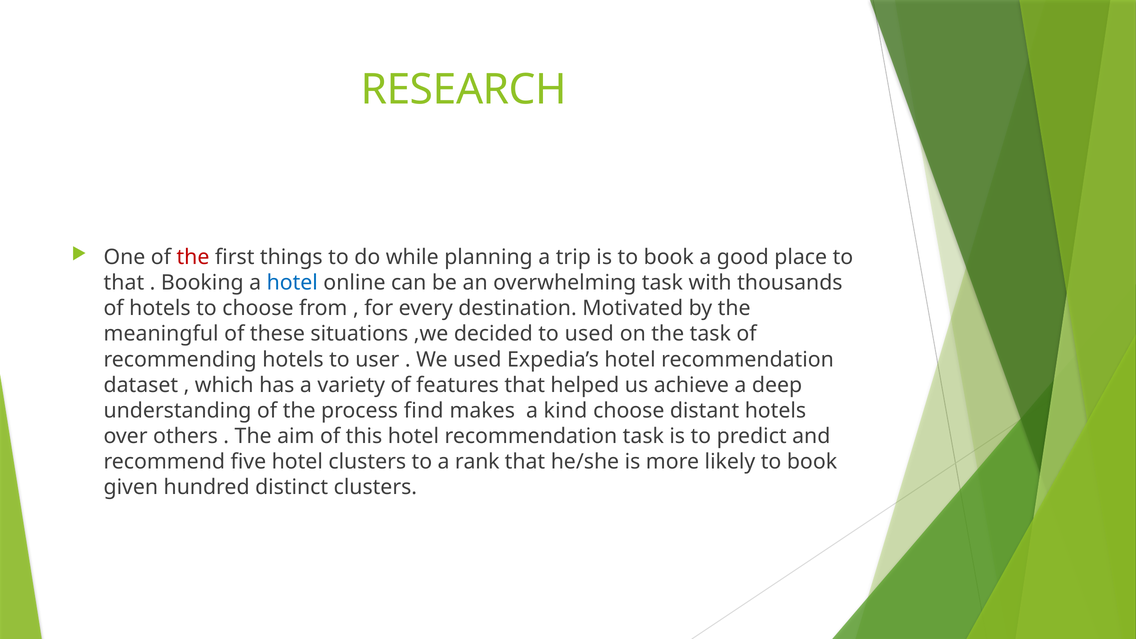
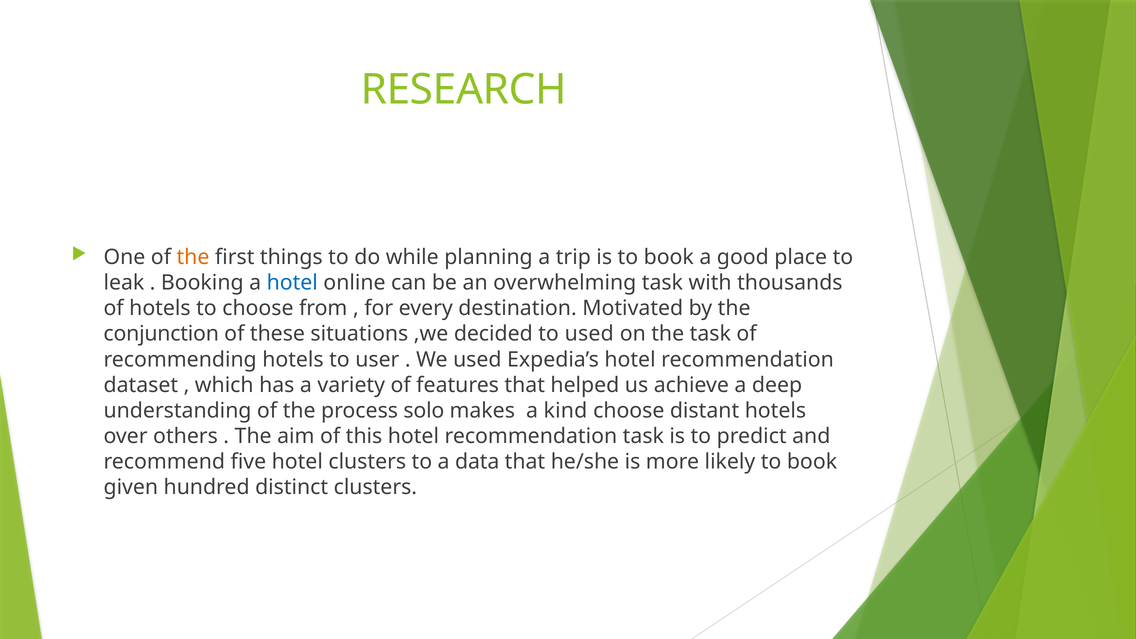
the colour: red -> orange (193, 257)
that: that -> leak (124, 283)
meaningful: meaningful -> conjunction (161, 334)
find: find -> solo (424, 411)
rank: rank -> data (477, 462)
